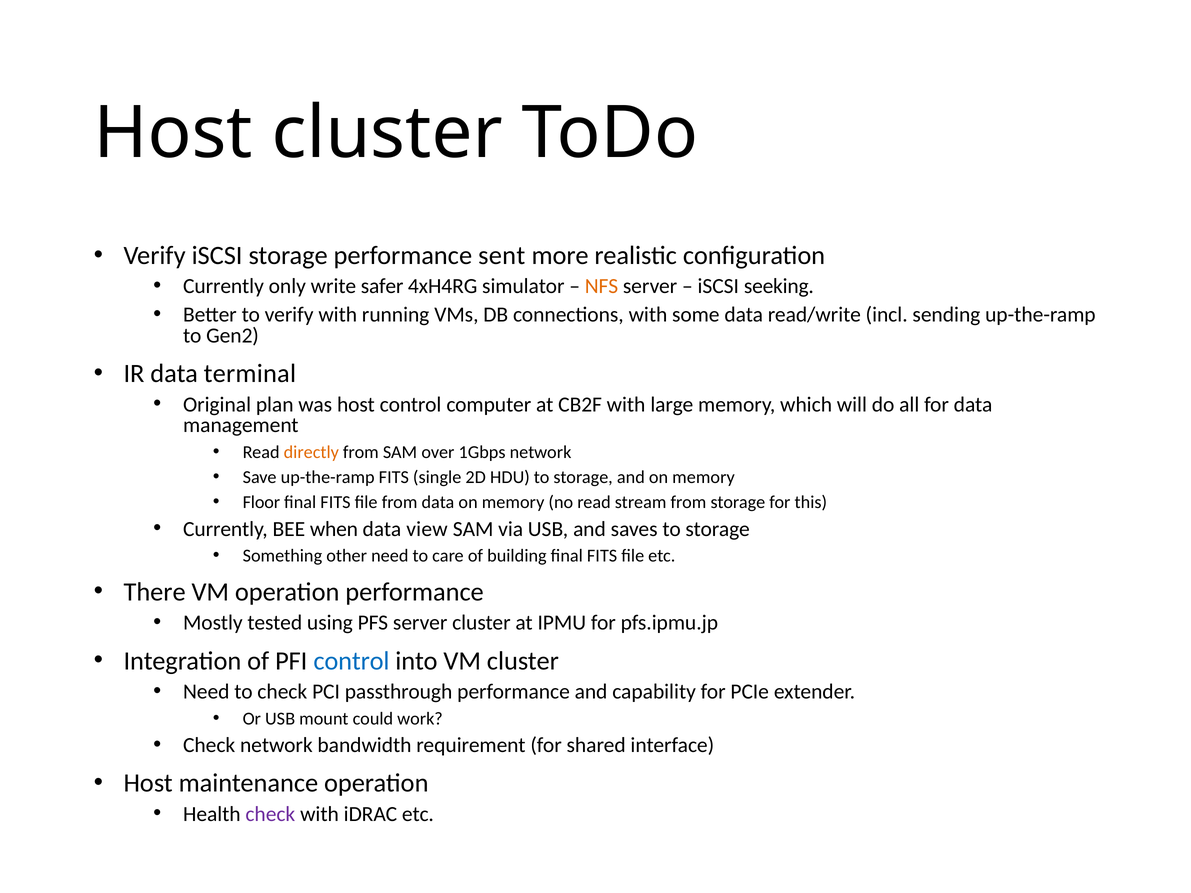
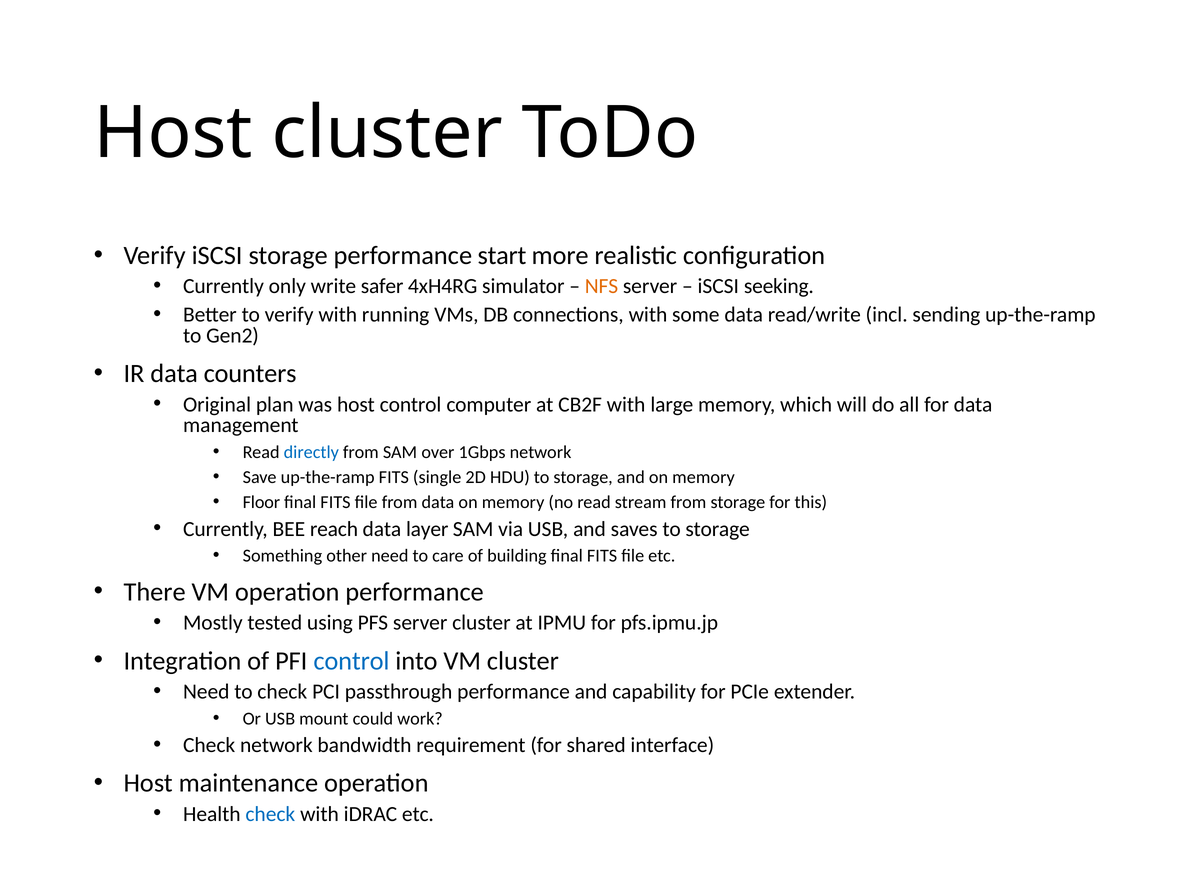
sent: sent -> start (502, 256)
terminal: terminal -> counters (250, 374)
directly colour: orange -> blue (311, 452)
when: when -> reach (334, 529)
view: view -> layer (427, 529)
check colour: purple -> blue (270, 814)
